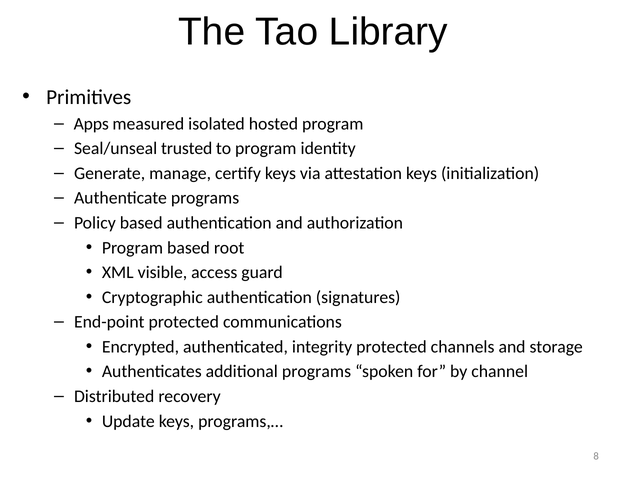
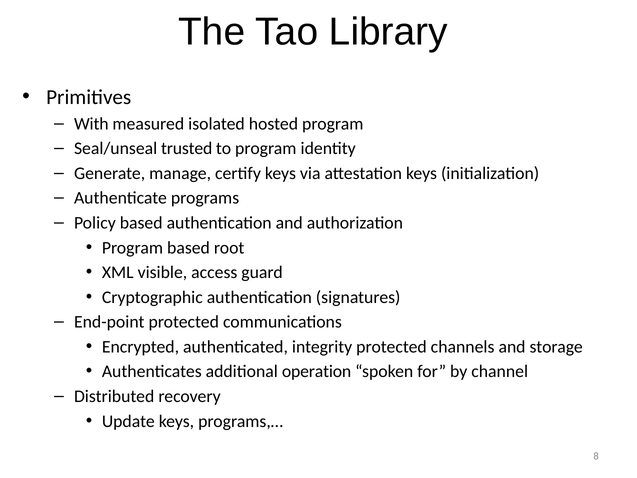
Apps: Apps -> With (91, 124)
additional programs: programs -> operation (317, 371)
